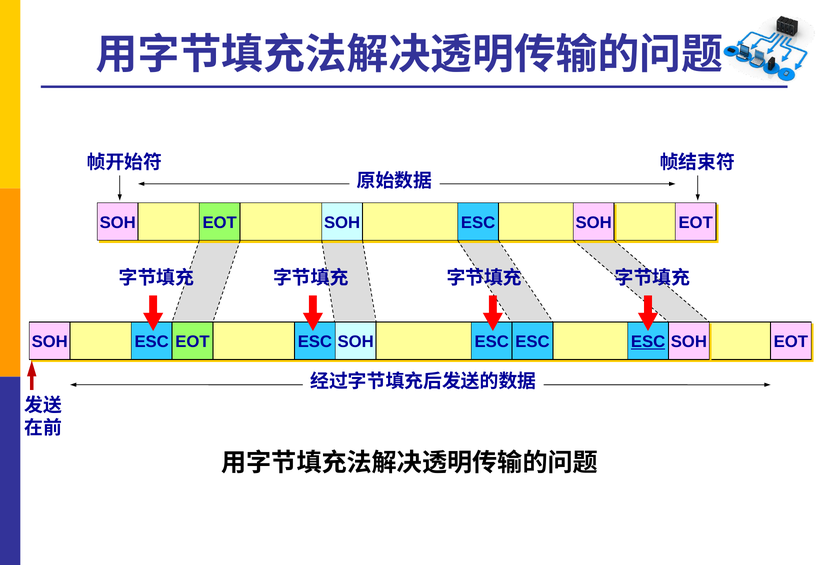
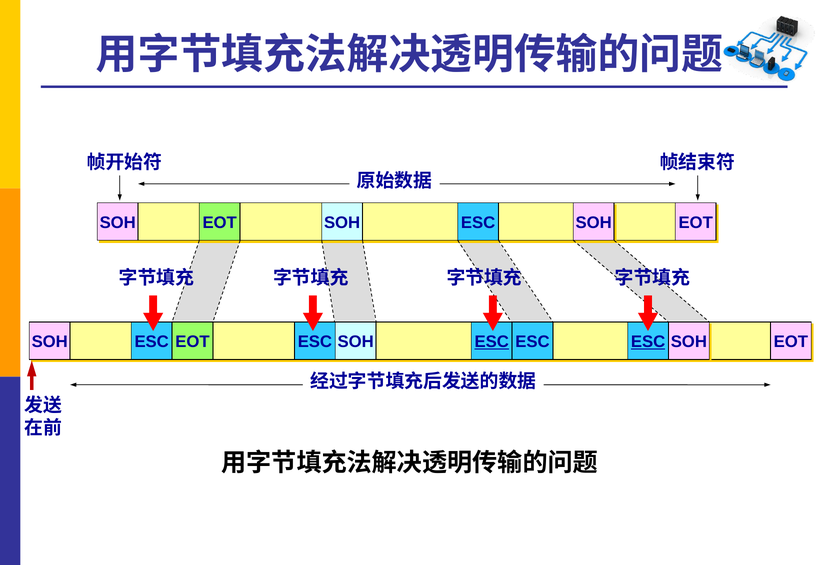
ESC underline: none -> present (492, 342)
